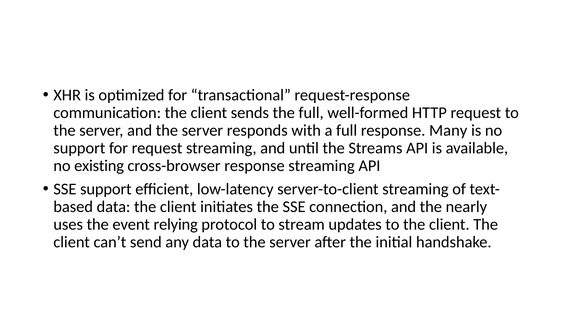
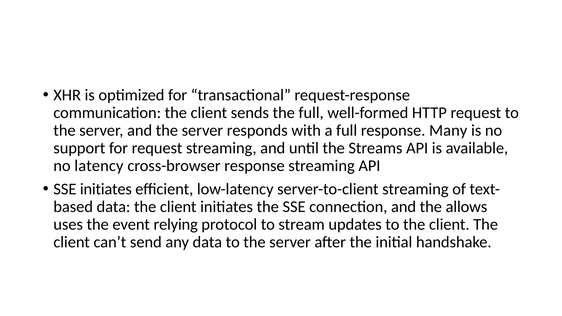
existing: existing -> latency (99, 166)
SSE support: support -> initiates (106, 189)
nearly: nearly -> allows (466, 207)
